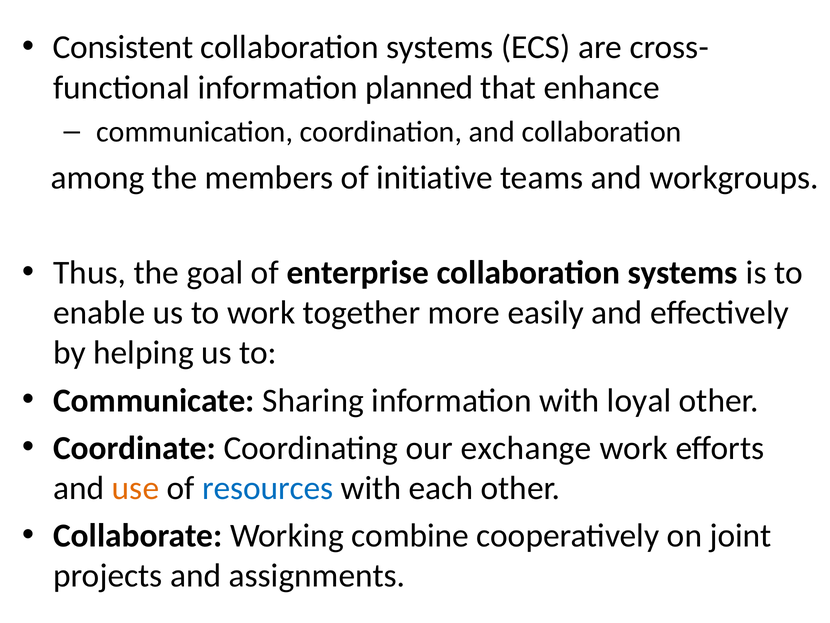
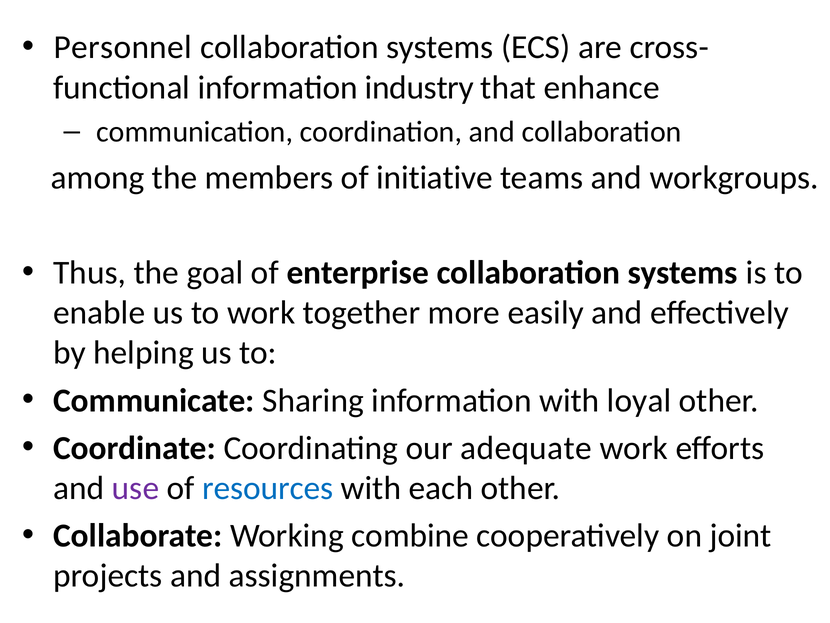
Consistent: Consistent -> Personnel (123, 47)
planned: planned -> industry (419, 87)
exchange: exchange -> adequate (526, 448)
use colour: orange -> purple (136, 488)
